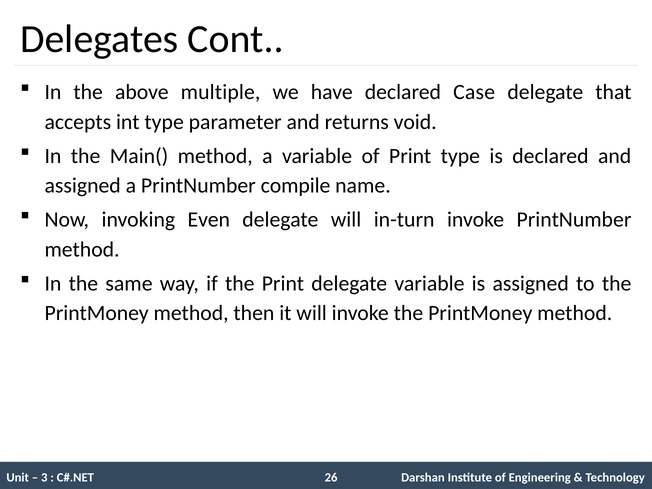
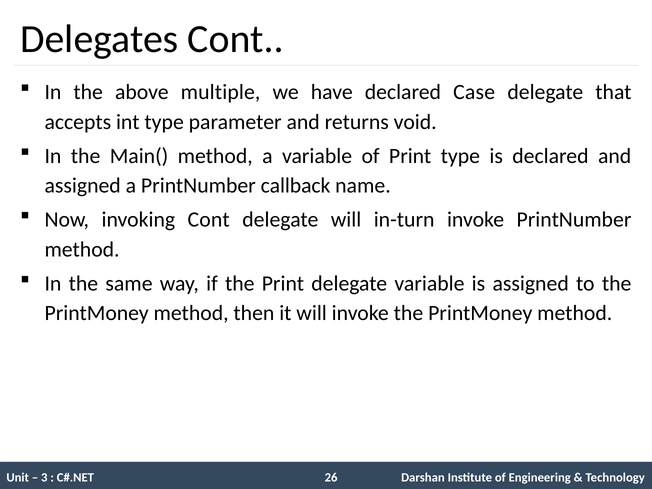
compile: compile -> callback (296, 186)
invoking Even: Even -> Cont (209, 220)
